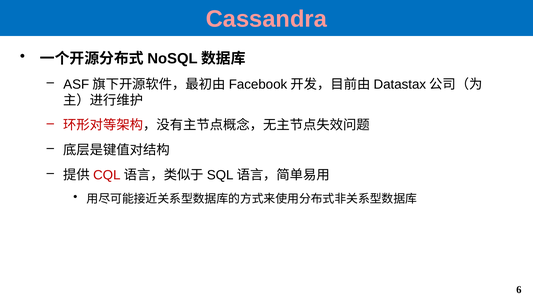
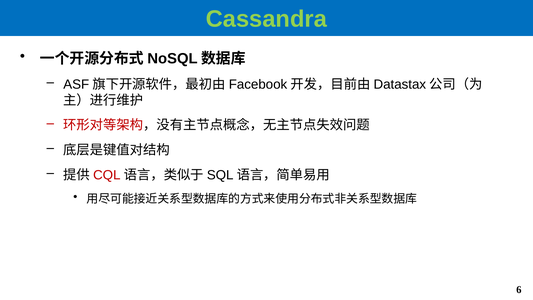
Cassandra colour: pink -> light green (266, 19)
